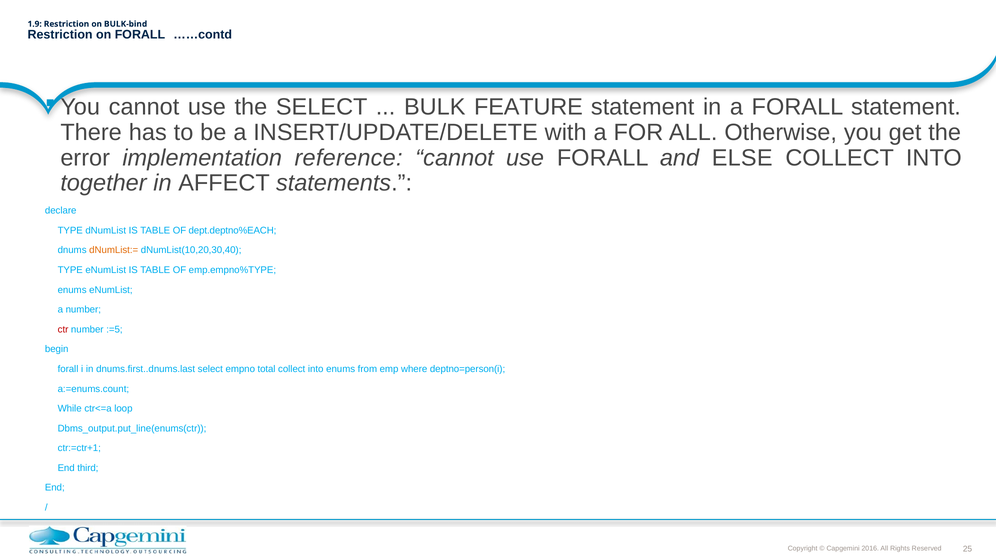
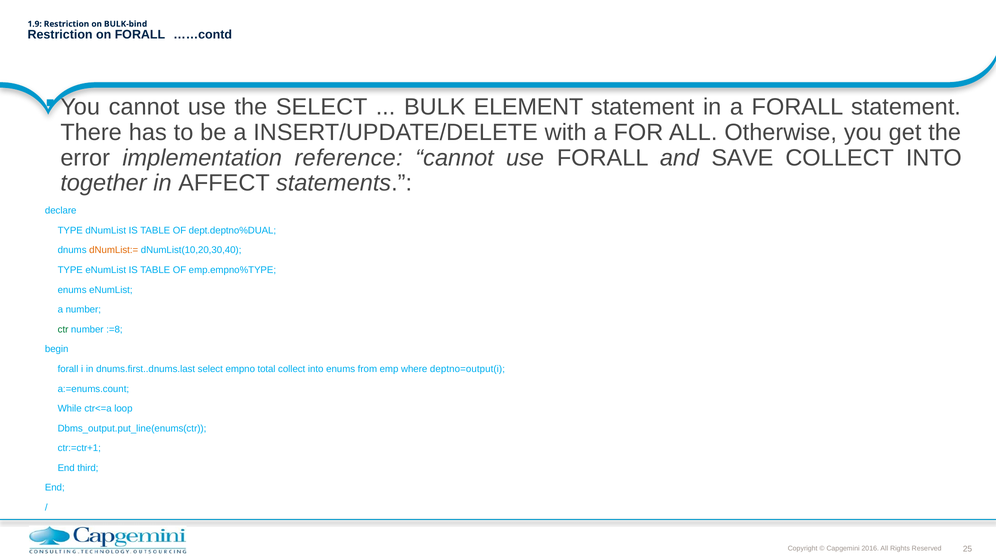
FEATURE: FEATURE -> ELEMENT (529, 107)
ELSE: ELSE -> SAVE (742, 158)
dept.deptno%EACH: dept.deptno%EACH -> dept.deptno%DUAL (232, 231)
ctr colour: red -> green (63, 330)
:=5: :=5 -> :=8 (114, 330)
deptno=person(i: deptno=person(i -> deptno=output(i (467, 369)
